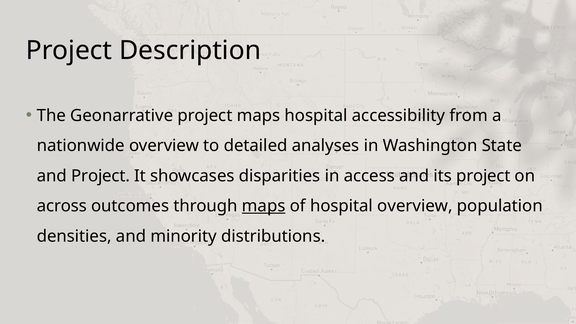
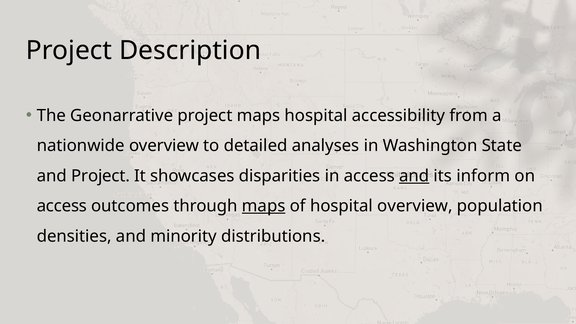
and underline: none -> present (414, 176)
its project: project -> inform (483, 176)
across: across -> access (62, 206)
